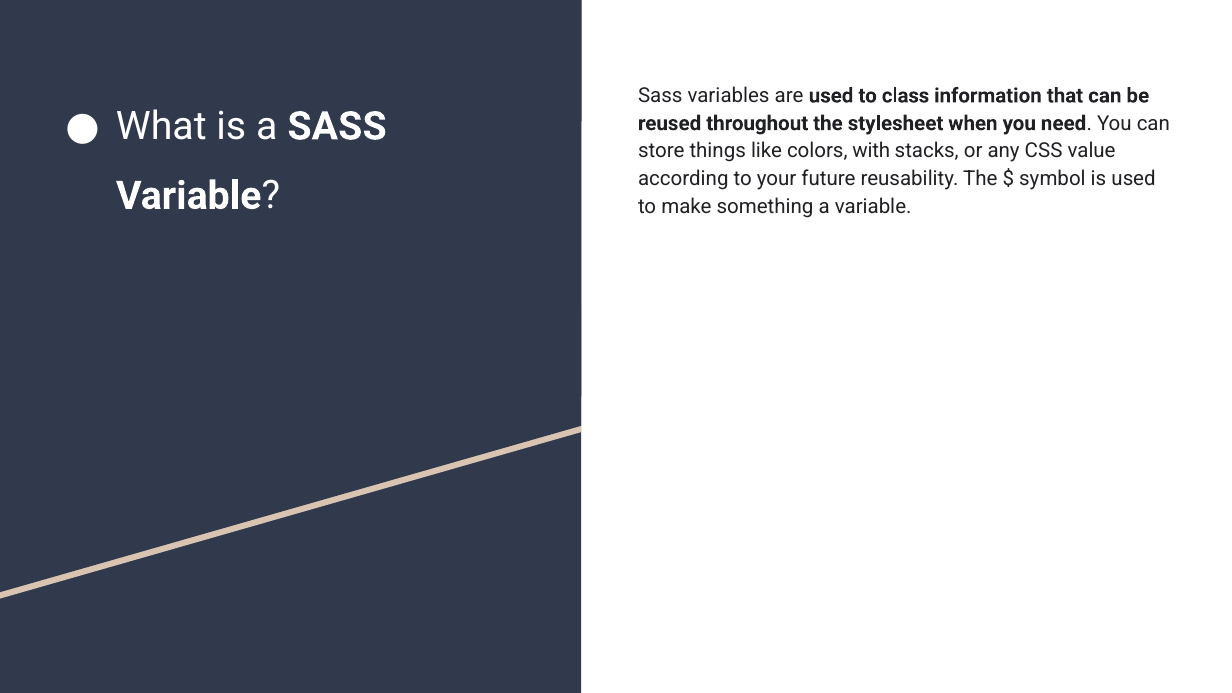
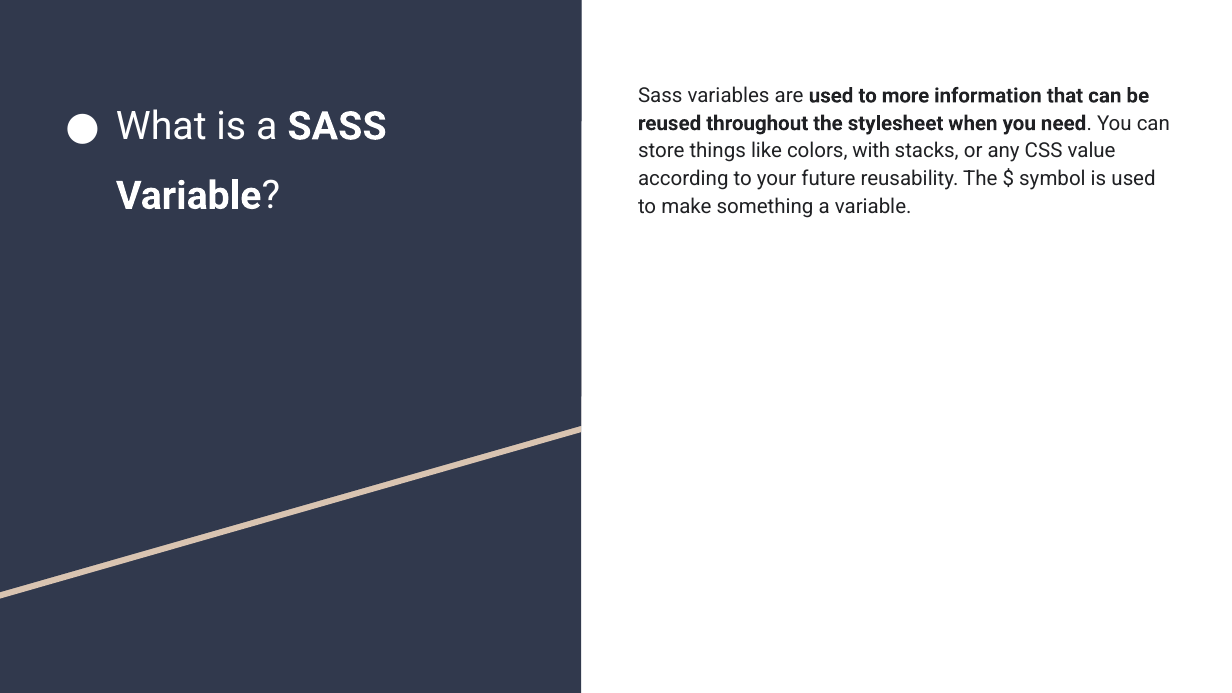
class: class -> more (906, 96)
